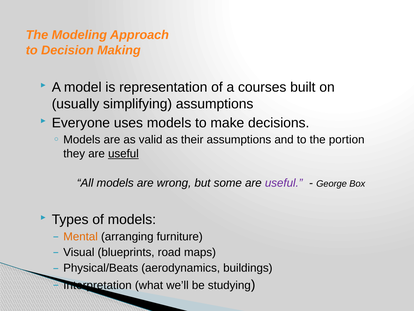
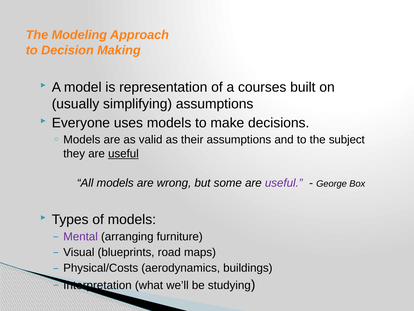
portion: portion -> subject (347, 140)
Mental colour: orange -> purple (81, 236)
Physical/Beats: Physical/Beats -> Physical/Costs (101, 268)
